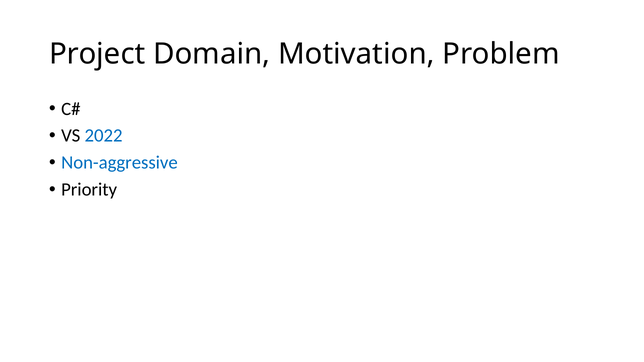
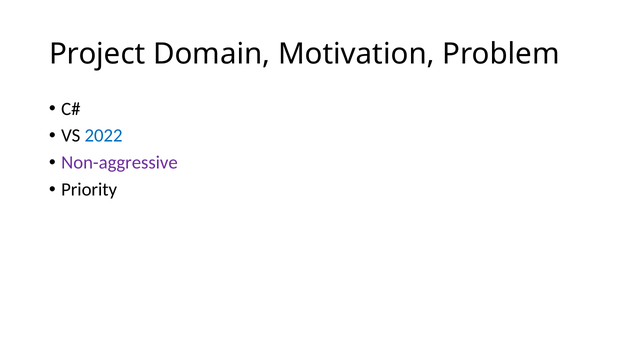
Non-aggressive colour: blue -> purple (119, 163)
